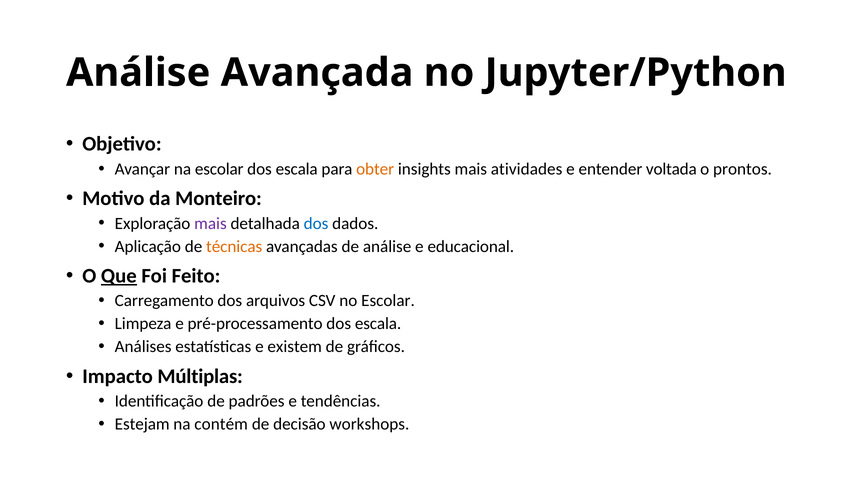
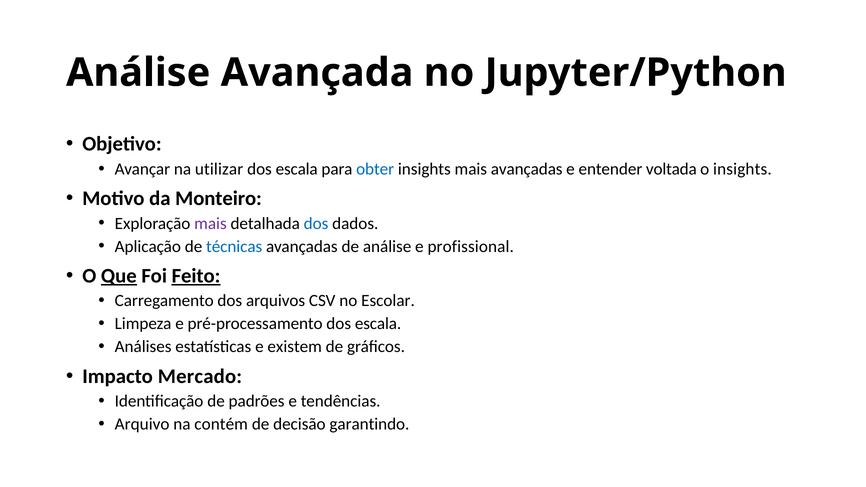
na escolar: escolar -> utilizar (219, 169)
obter colour: orange -> blue (375, 169)
mais atividades: atividades -> avançadas (527, 169)
o prontos: prontos -> insights (742, 169)
técnicas colour: orange -> blue (234, 246)
educacional: educacional -> profissional (471, 246)
Feito underline: none -> present (196, 276)
Múltiplas: Múltiplas -> Mercado (200, 376)
Estejam: Estejam -> Arquivo (142, 424)
workshops: workshops -> garantindo (369, 424)
